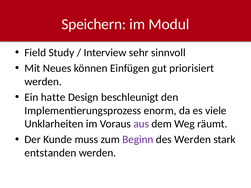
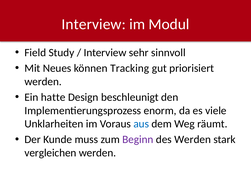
Speichern: Speichern -> Interview (94, 24)
Einfügen: Einfügen -> Tracking (130, 68)
aus colour: purple -> blue (141, 124)
entstanden: entstanden -> vergleichen (50, 153)
